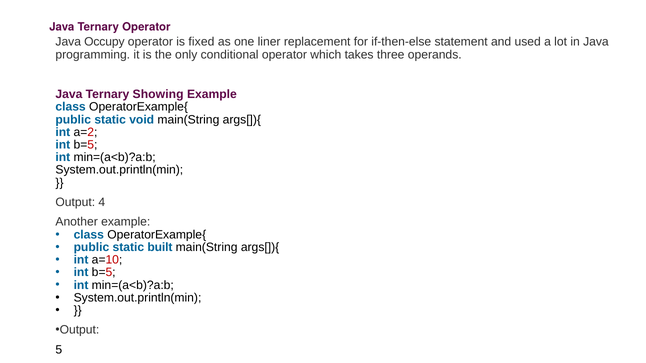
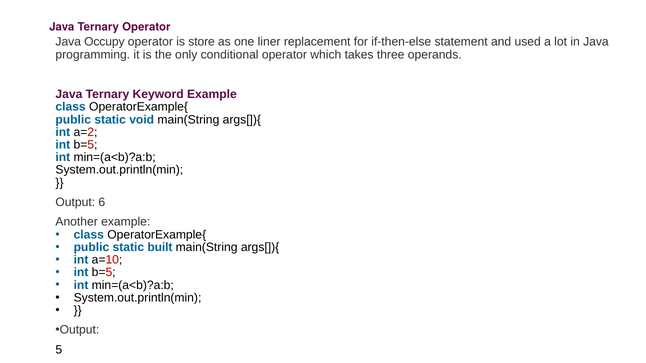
fixed: fixed -> store (202, 42)
Showing: Showing -> Keyword (158, 94)
4: 4 -> 6 (102, 202)
